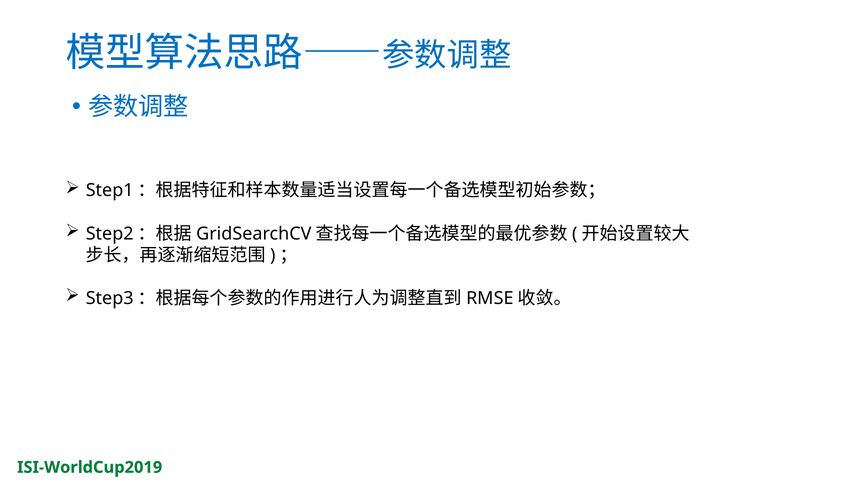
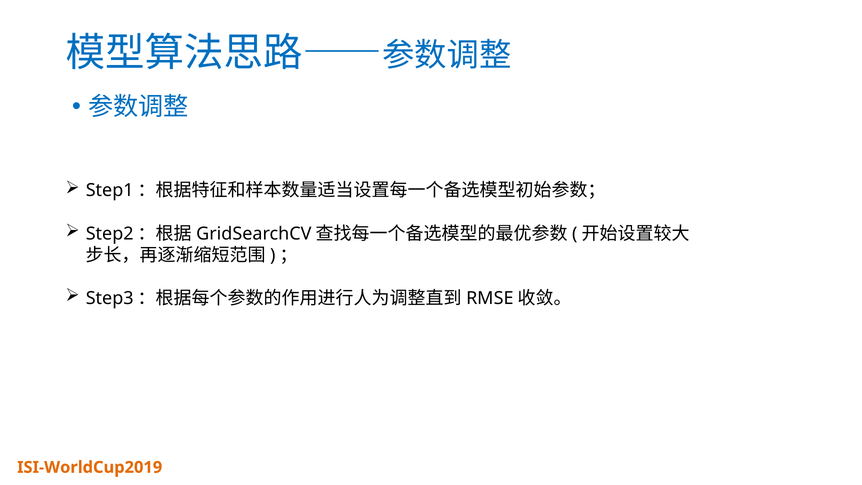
ISI-WorldCup2019 colour: green -> orange (90, 467)
